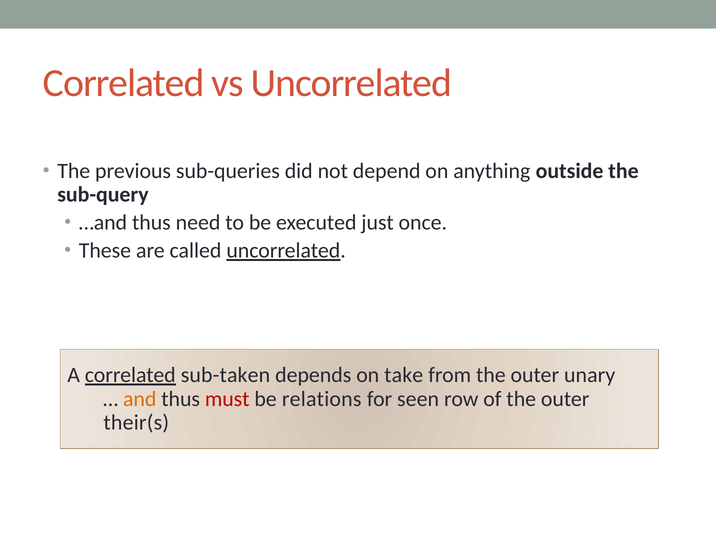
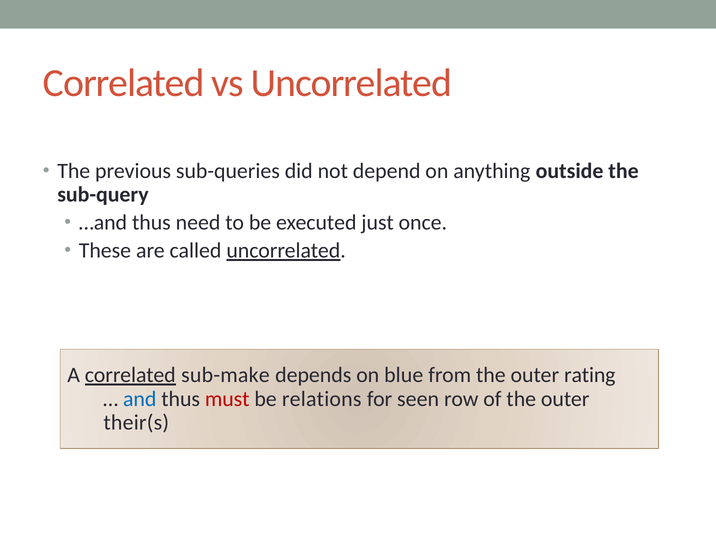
sub-taken: sub-taken -> sub-make (225, 375)
take: take -> blue (404, 375)
unary: unary -> rating (590, 375)
and colour: orange -> blue (140, 399)
